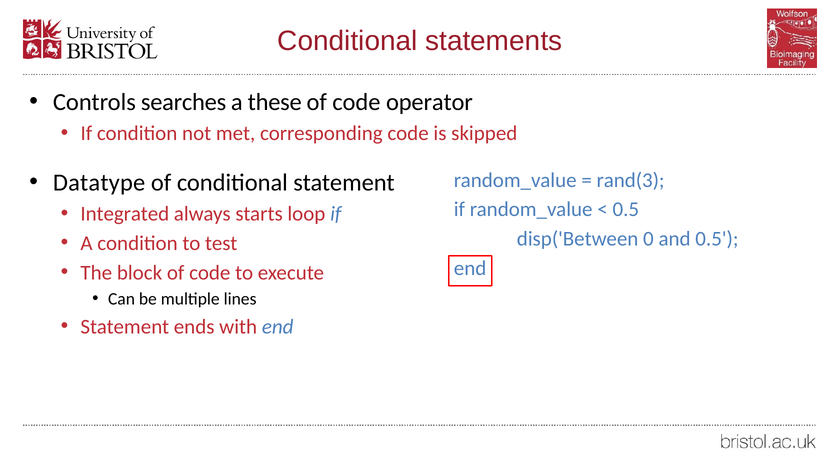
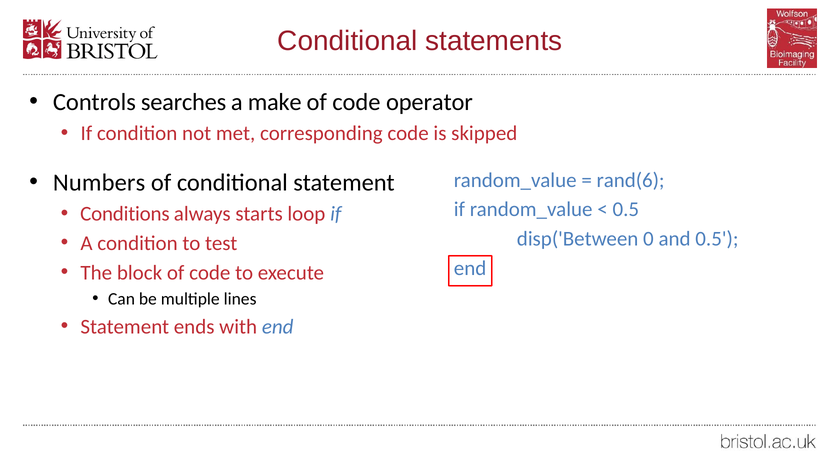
these: these -> make (275, 102)
Datatype: Datatype -> Numbers (99, 182)
rand(3: rand(3 -> rand(6 (631, 180)
Integrated: Integrated -> Conditions (125, 214)
